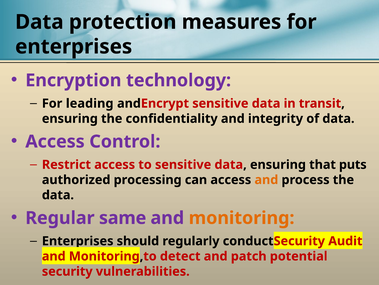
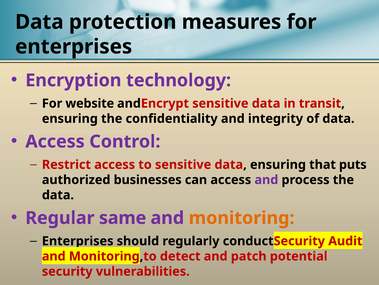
leading: leading -> website (90, 103)
processing: processing -> businesses (148, 179)
and colour: orange -> purple (266, 179)
